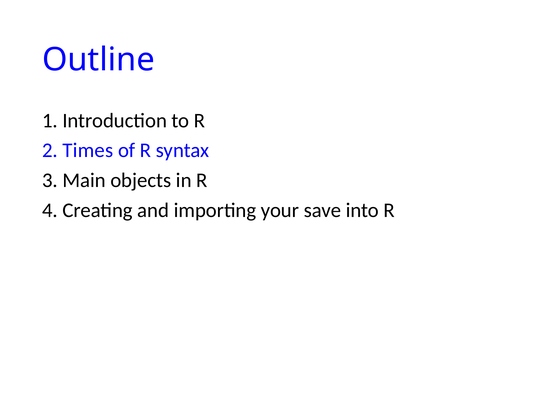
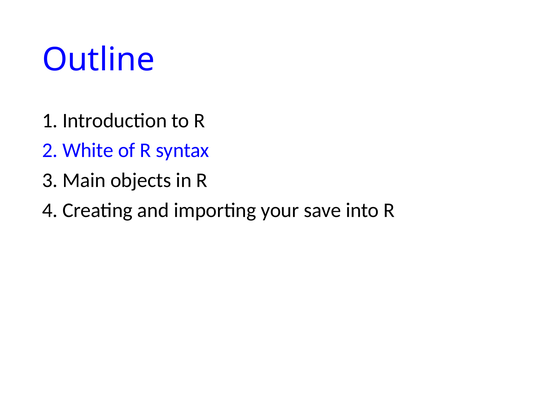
Times: Times -> White (88, 150)
